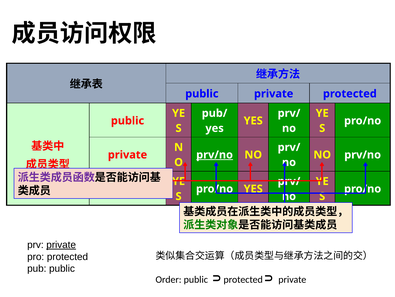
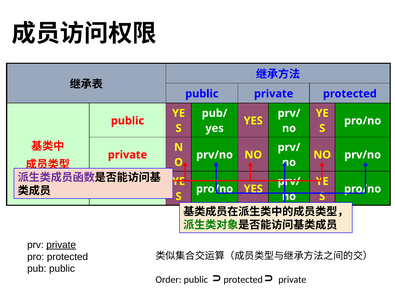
prv/no underline: present -> none (215, 154)
